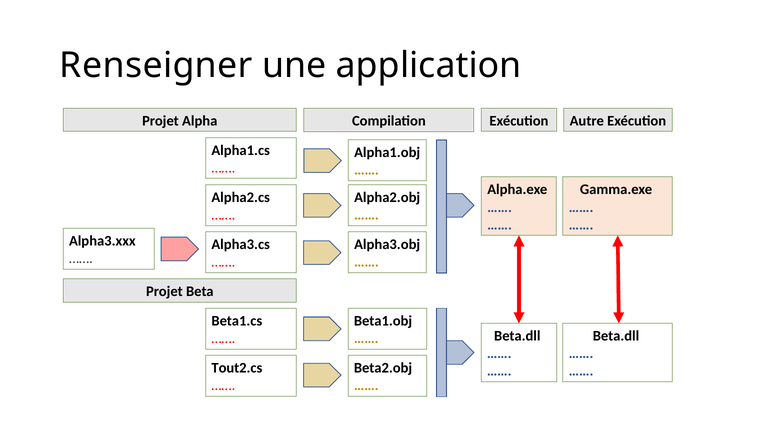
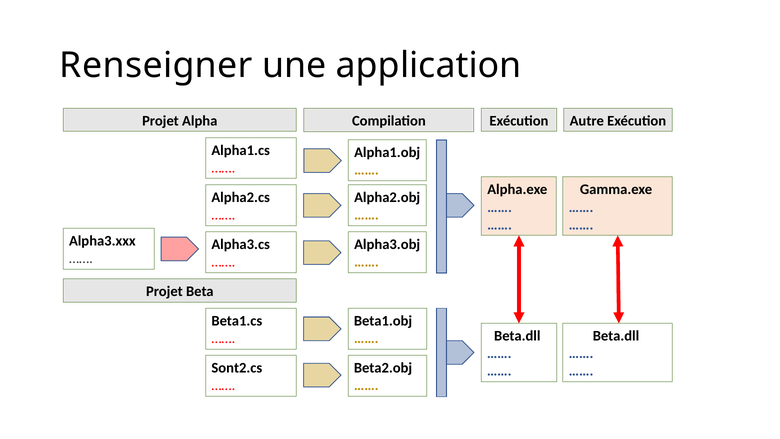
Tout2.cs: Tout2.cs -> Sont2.cs (237, 368)
